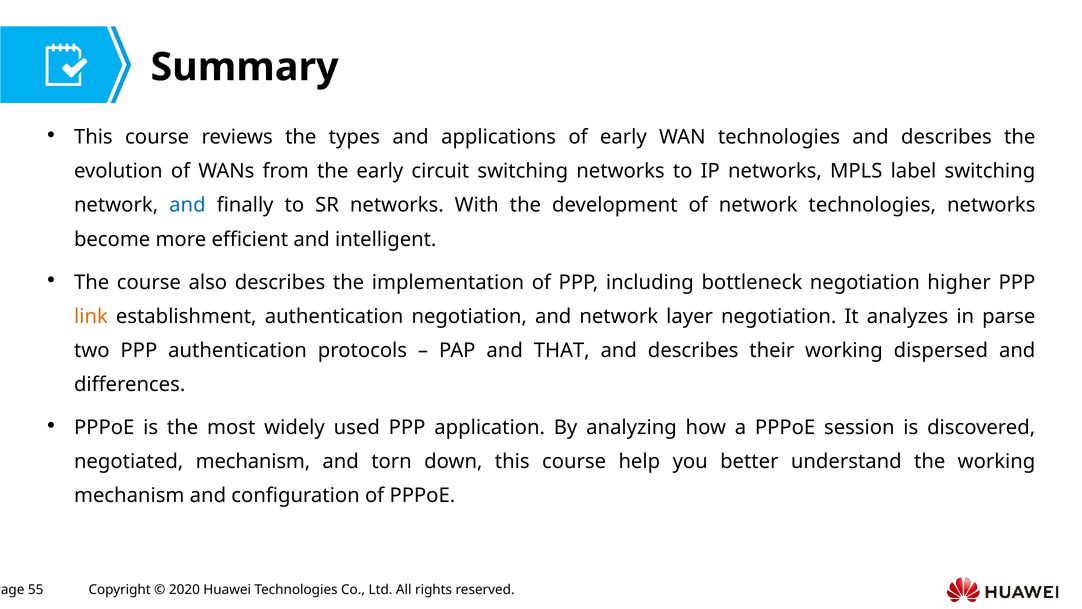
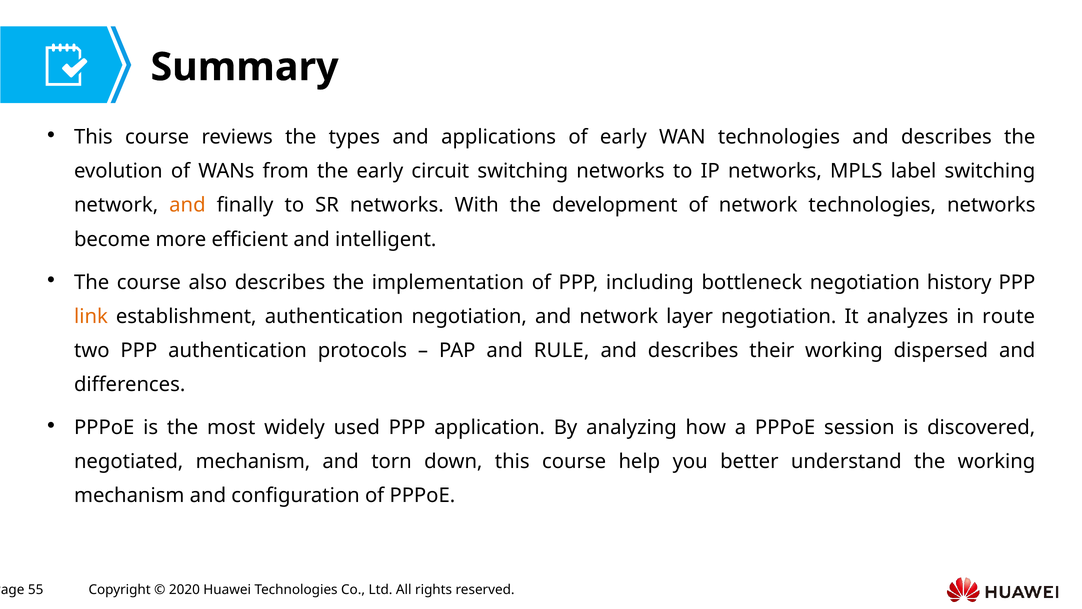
and colour: blue -> orange (187, 205)
higher: higher -> history (959, 282)
parse: parse -> route (1009, 316)
THAT: THAT -> RULE (562, 350)
